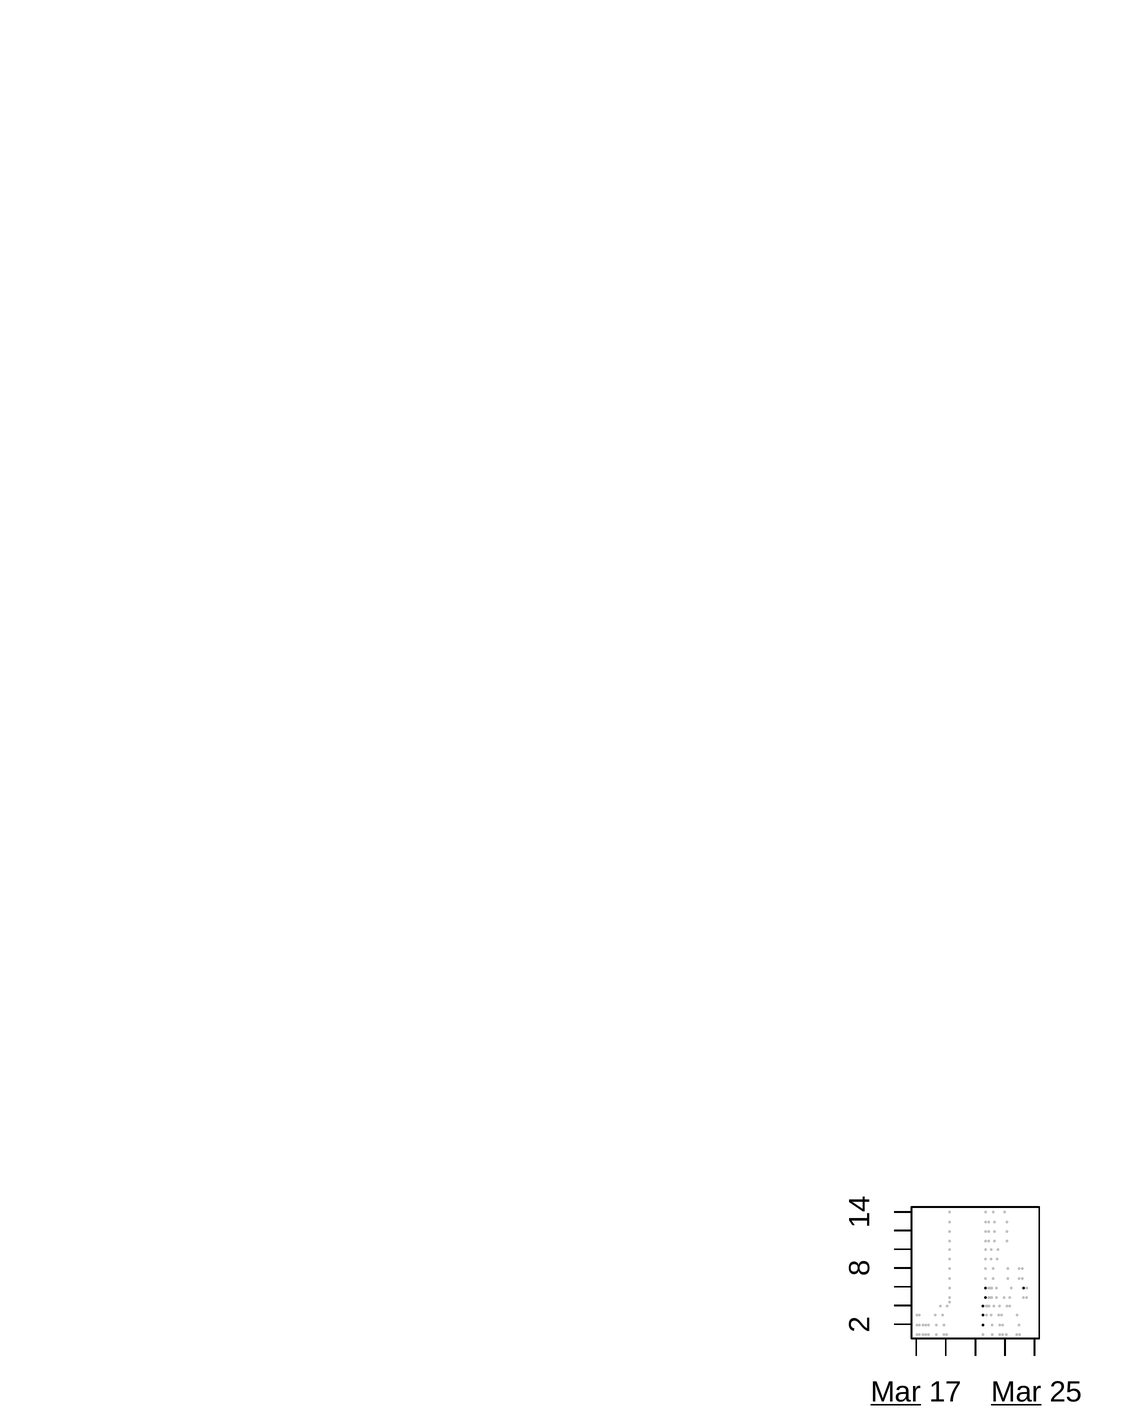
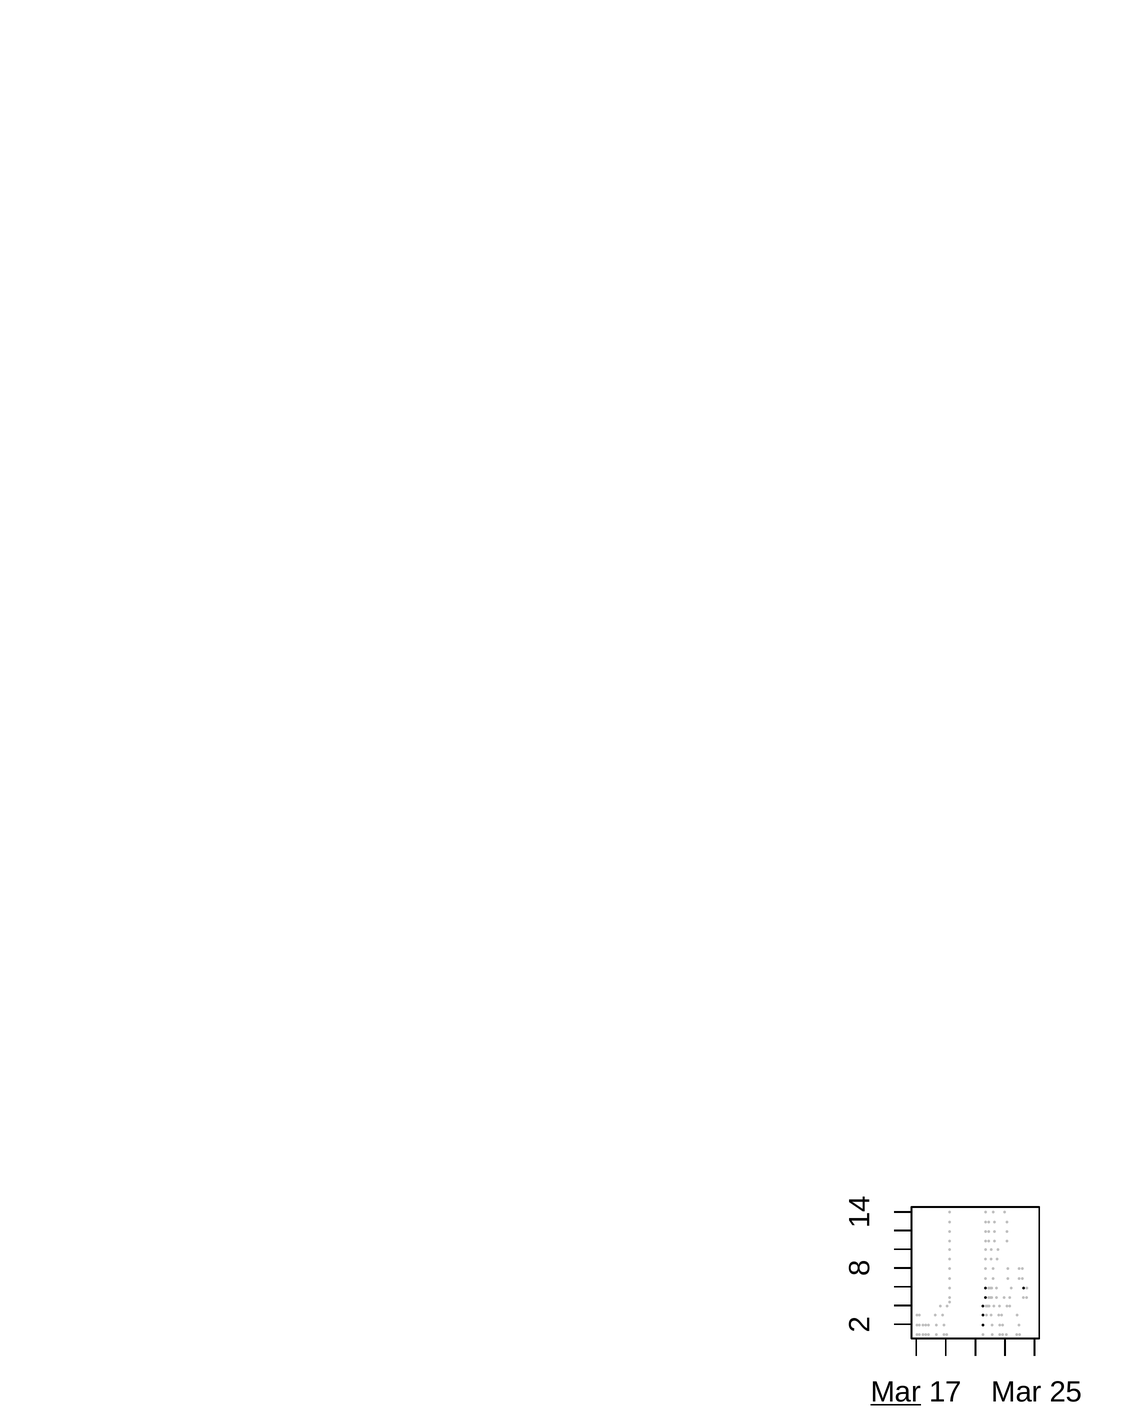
Mar underline: present -> none (1016, 1392)
